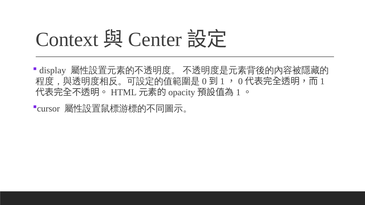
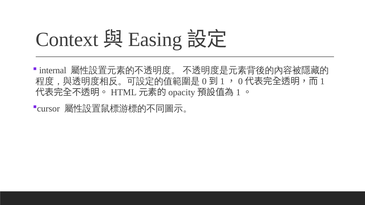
Center: Center -> Easing (155, 40)
display: display -> internal (53, 71)
